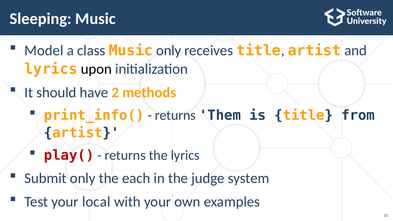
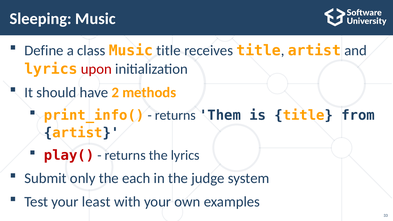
Model: Model -> Define (44, 50)
Music only: only -> title (169, 50)
upon colour: black -> red (96, 69)
local: local -> least (96, 202)
